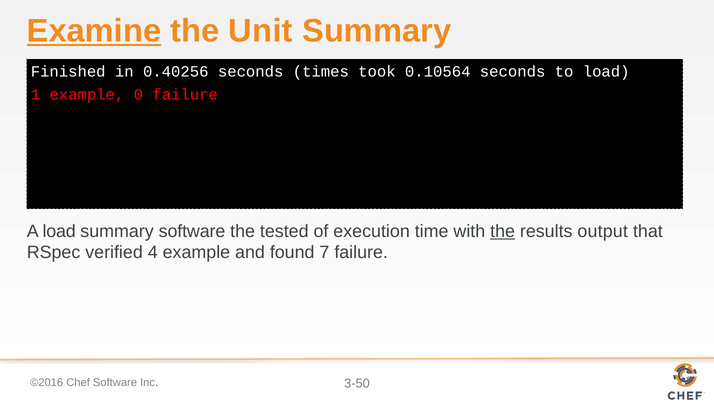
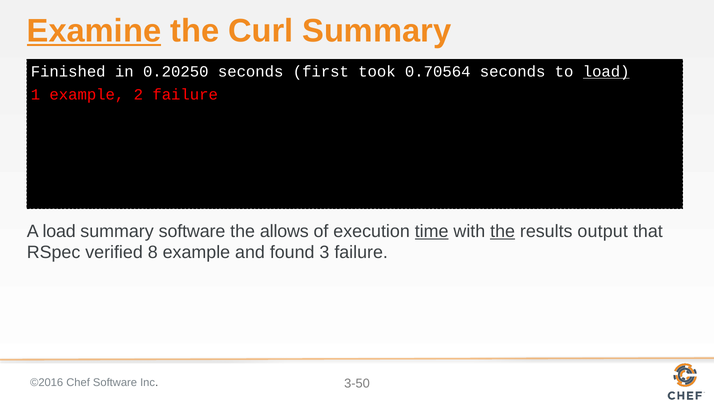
Unit: Unit -> Curl (261, 31)
0.40256: 0.40256 -> 0.20250 (176, 72)
times: times -> first (321, 72)
0.10564: 0.10564 -> 0.70564 (438, 72)
load underline: none -> present (606, 72)
0: 0 -> 2 (138, 95)
tested: tested -> allows (284, 232)
time underline: none -> present (432, 232)
4: 4 -> 8 (153, 253)
7: 7 -> 3 (324, 253)
